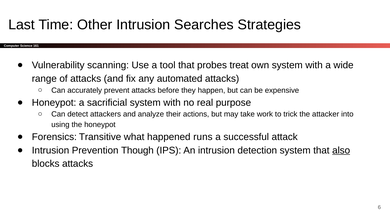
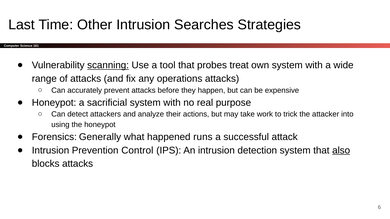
scanning underline: none -> present (108, 65)
automated: automated -> operations (180, 79)
Transitive: Transitive -> Generally (100, 137)
Though: Though -> Control (137, 151)
